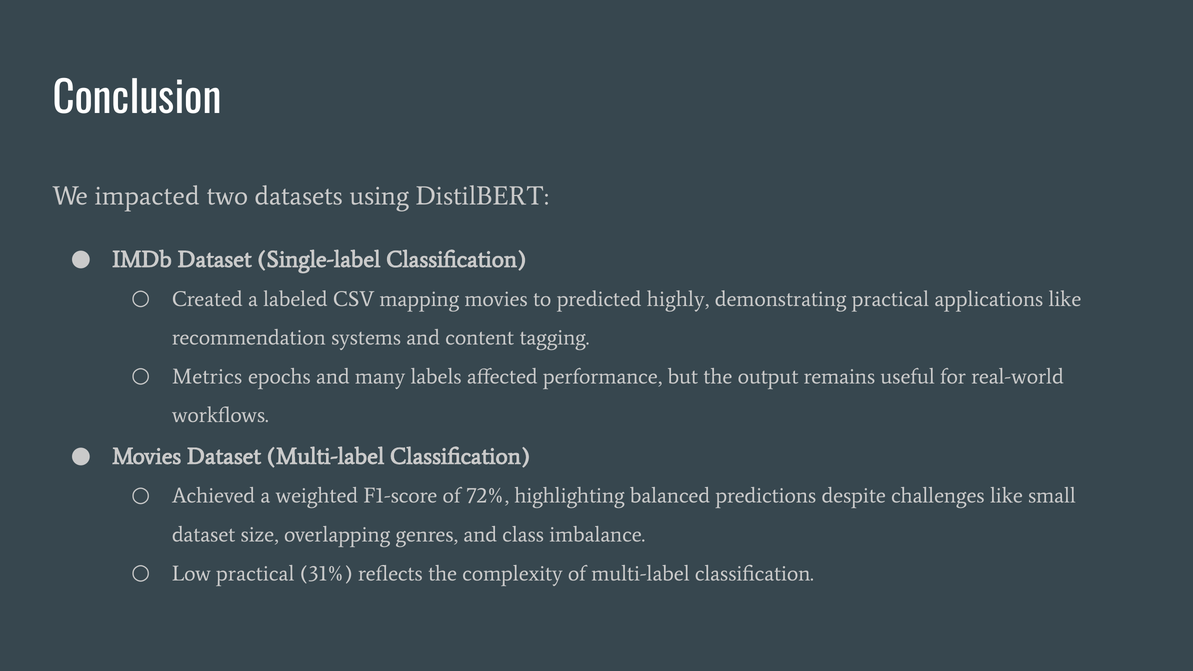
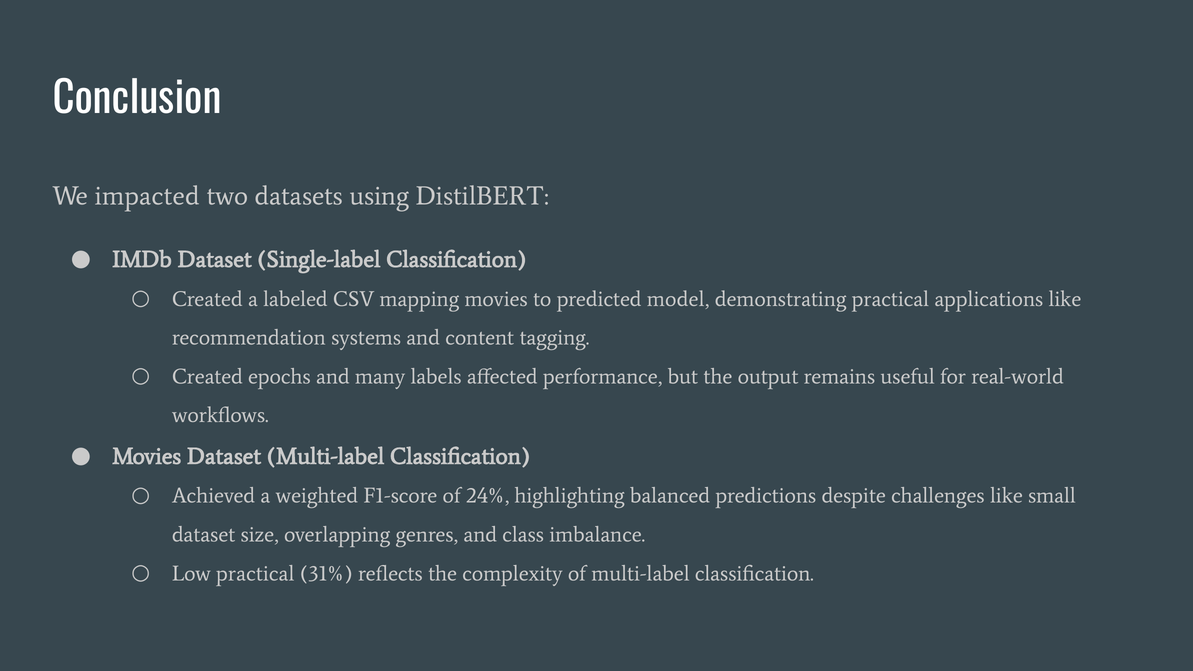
highly: highly -> model (678, 299)
Metrics: Metrics -> Created (207, 377)
72%: 72% -> 24% (488, 496)
